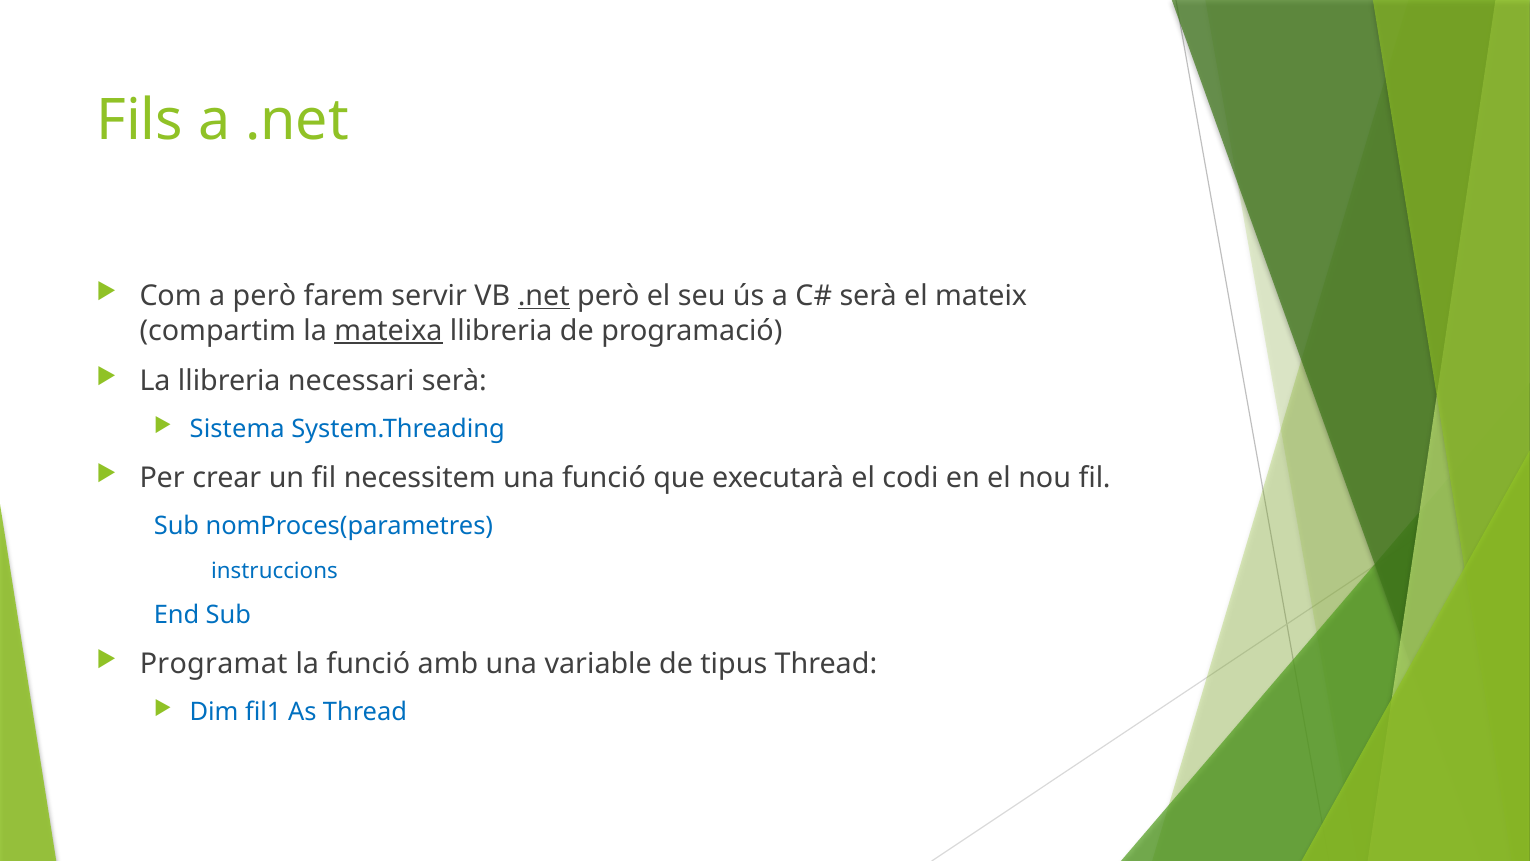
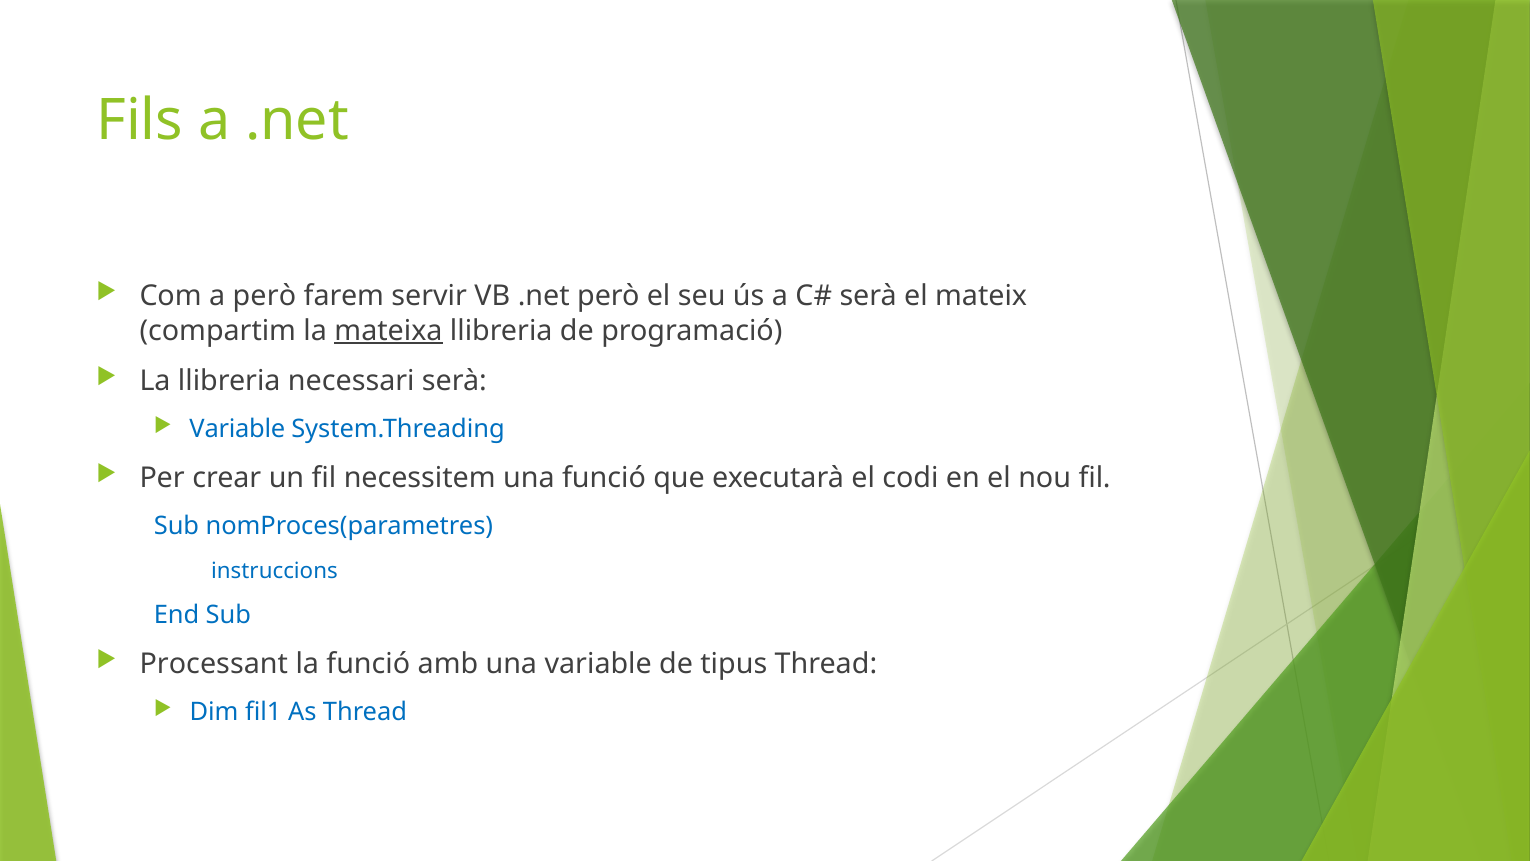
.net underline: present -> none (544, 296)
Sistema: Sistema -> Variable (237, 429)
Programat: Programat -> Processant (214, 664)
